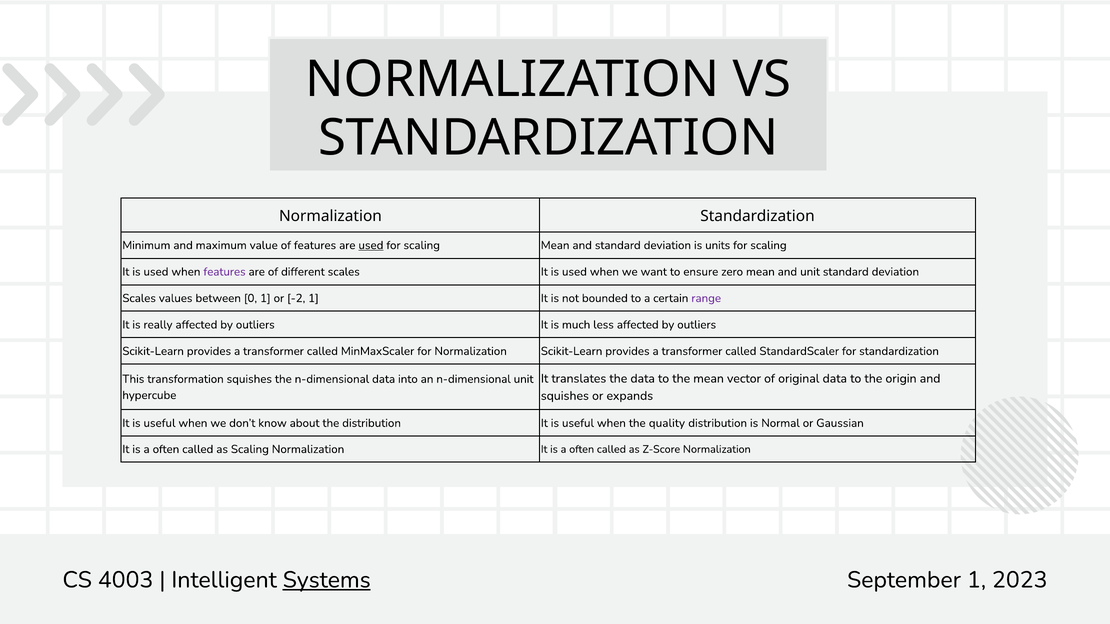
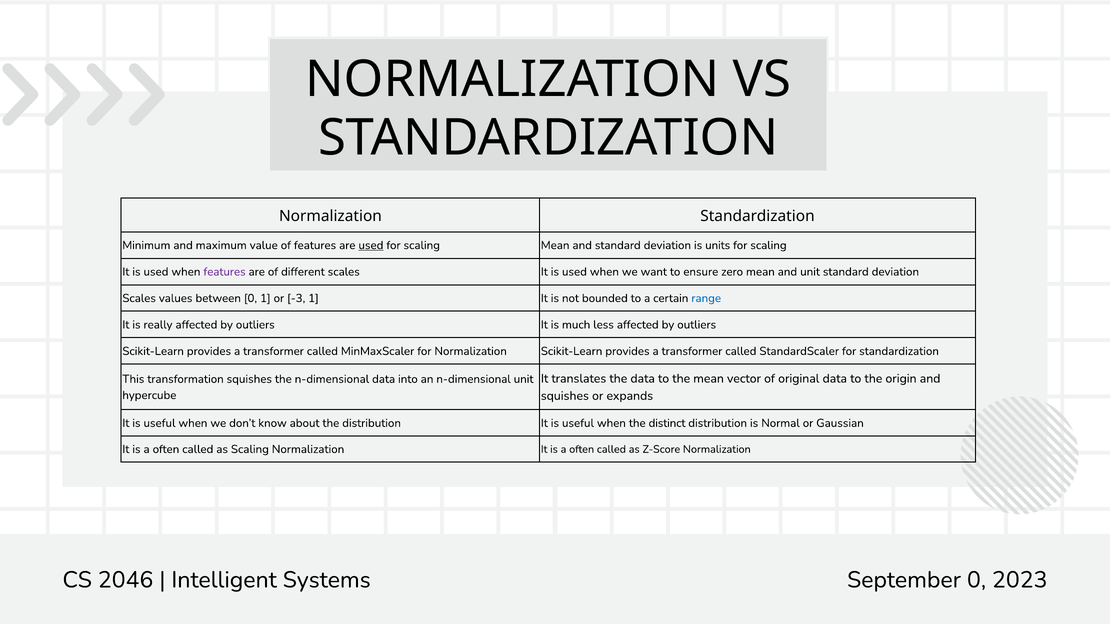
-2: -2 -> -3 (296, 298)
range colour: purple -> blue (706, 298)
quality: quality -> distinct (667, 423)
4003: 4003 -> 2046 (126, 580)
Systems underline: present -> none (327, 580)
September 1: 1 -> 0 (977, 580)
